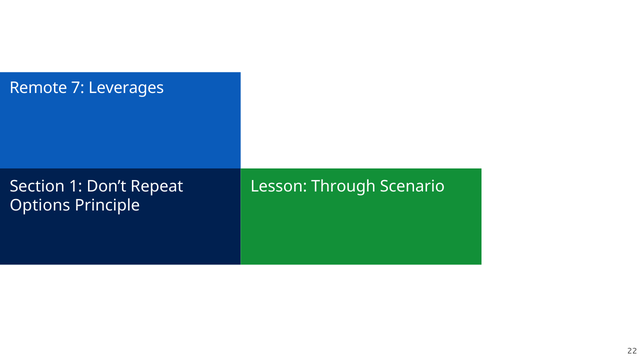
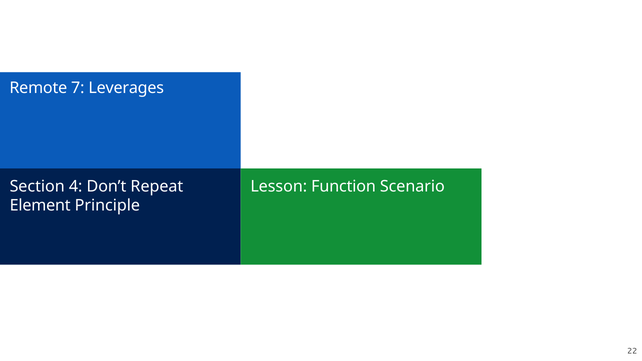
1: 1 -> 4 (76, 187)
Through: Through -> Function (344, 187)
Options: Options -> Element (40, 206)
